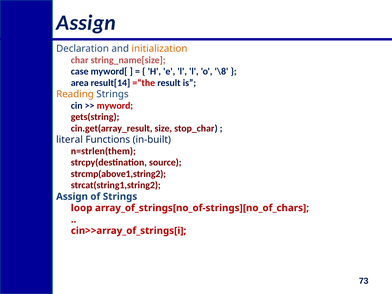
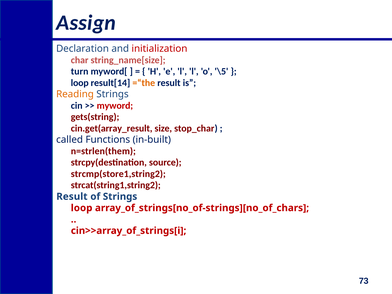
initialization colour: orange -> red (159, 49)
case: case -> turn (80, 71)
\8: \8 -> \5 (221, 71)
area: area -> loop (80, 83)
=“the colour: red -> orange (144, 83)
literal: literal -> called (70, 140)
strcmp(above1,string2: strcmp(above1,string2 -> strcmp(store1,string2 (118, 174)
Assign: Assign -> Result (72, 197)
